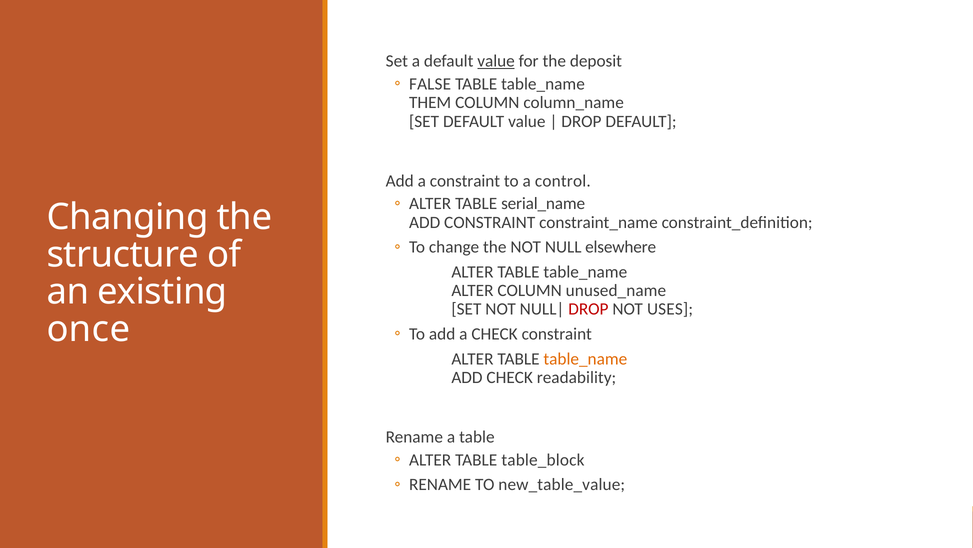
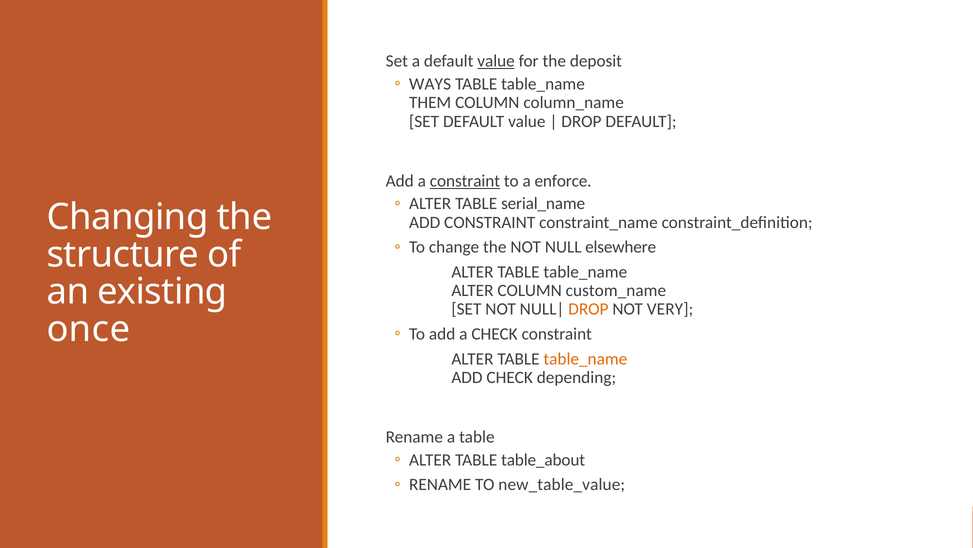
FALSE: FALSE -> WAYS (430, 84)
constraint underline: none -> present (465, 181)
control: control -> enforce (563, 181)
unused_name: unused_name -> custom_name (616, 290)
DROP colour: red -> orange (588, 309)
USES: USES -> VERY (670, 309)
readability: readability -> depending (576, 377)
table_block: table_block -> table_about (543, 459)
